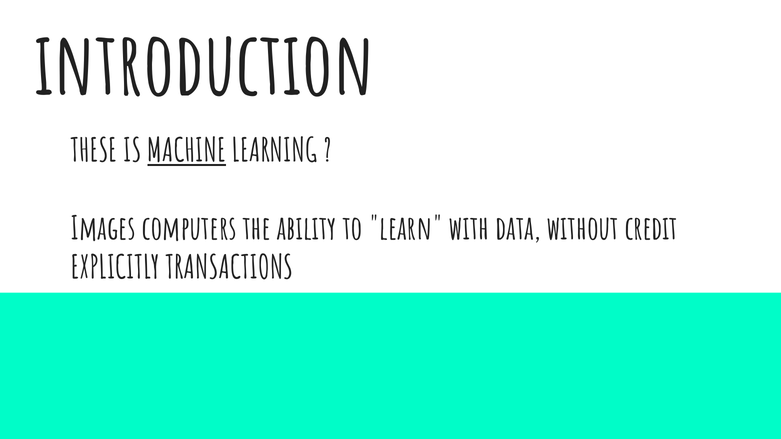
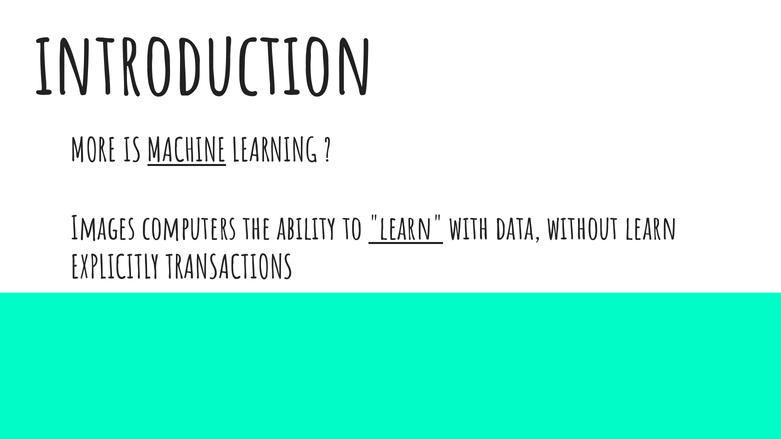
THESE: THESE -> MORE (94, 151)
learn underline: none -> present (406, 229)
without credit: credit -> learn (651, 229)
